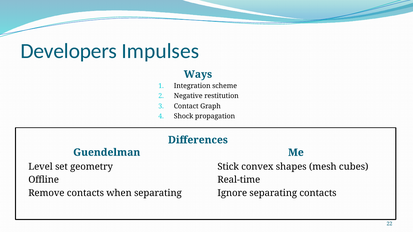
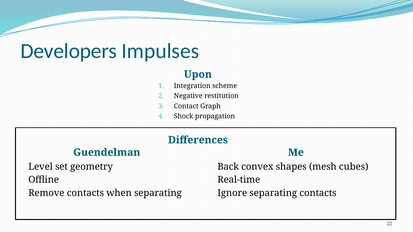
Ways: Ways -> Upon (198, 74)
Stick: Stick -> Back (228, 167)
